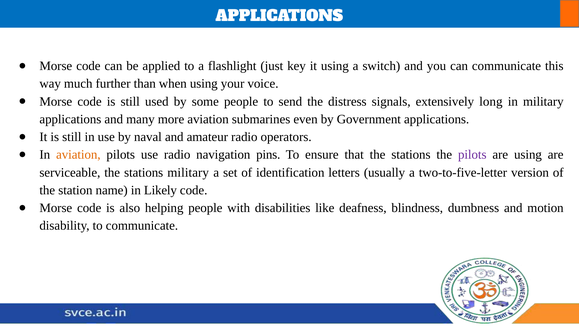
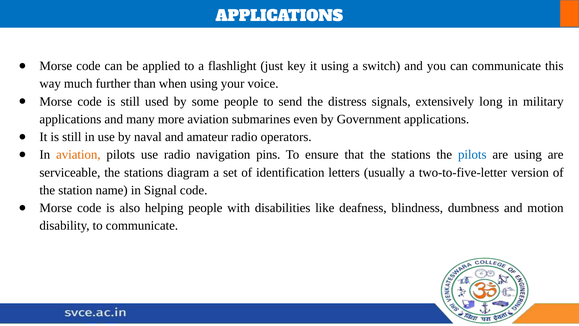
pilots colour: purple -> blue (472, 155)
stations military: military -> diagram (188, 172)
Likely: Likely -> Signal (160, 190)
